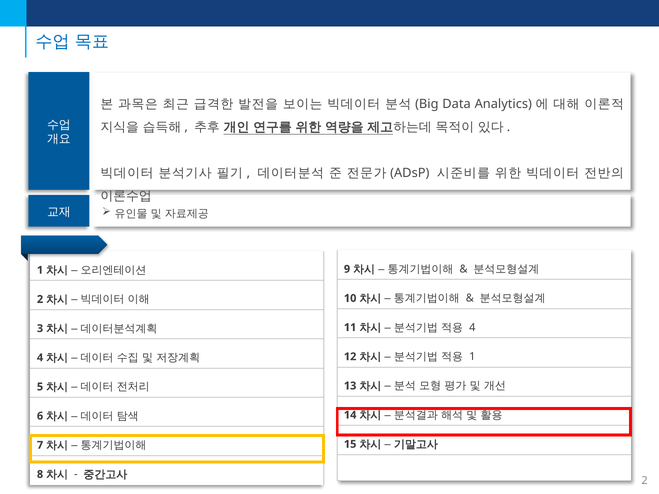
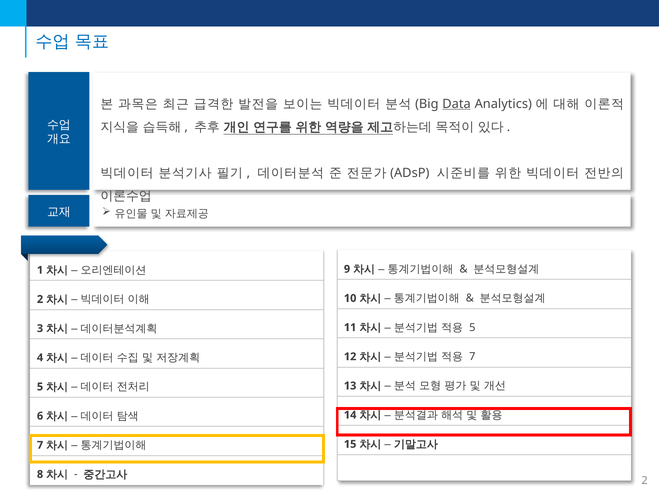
Data underline: none -> present (457, 104)
4: 4 -> 5 (472, 328)
1: 1 -> 7 (472, 357)
